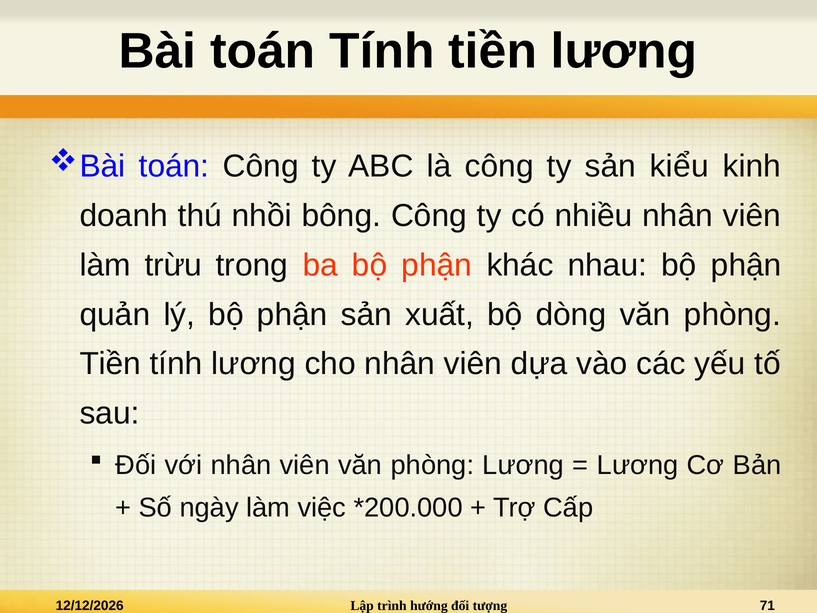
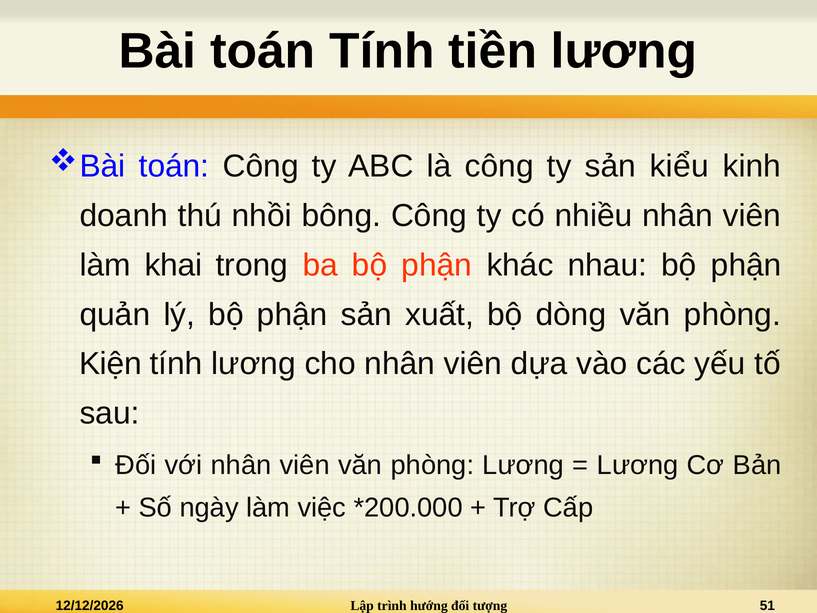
trừu: trừu -> khai (173, 265)
Tiền: Tiền -> Kiện (110, 364)
71: 71 -> 51 (767, 605)
